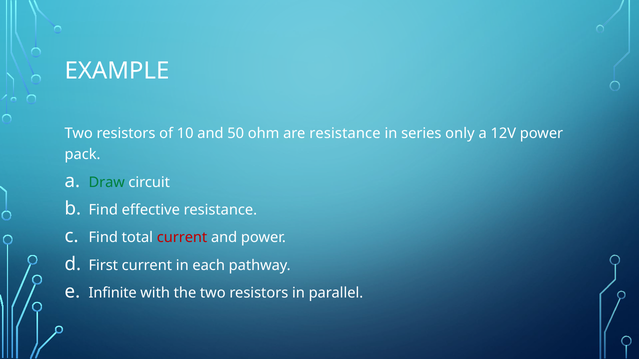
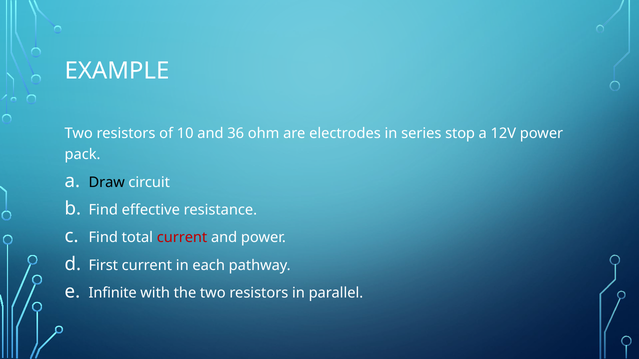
50: 50 -> 36 (236, 134)
are resistance: resistance -> electrodes (345, 134)
only: only -> stop (460, 134)
Draw colour: green -> black (107, 182)
